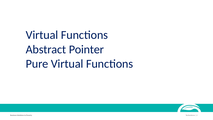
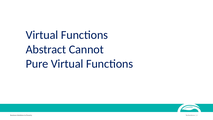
Pointer: Pointer -> Cannot (86, 49)
